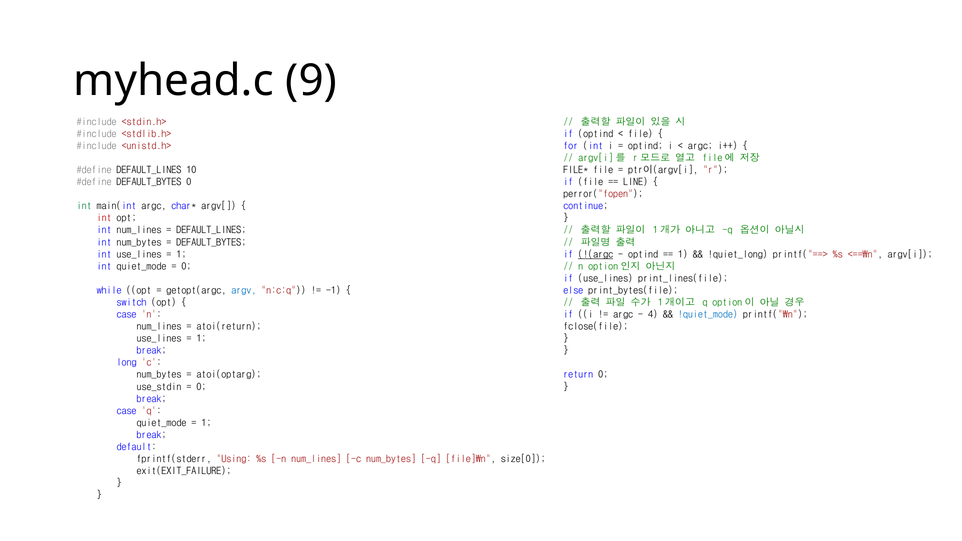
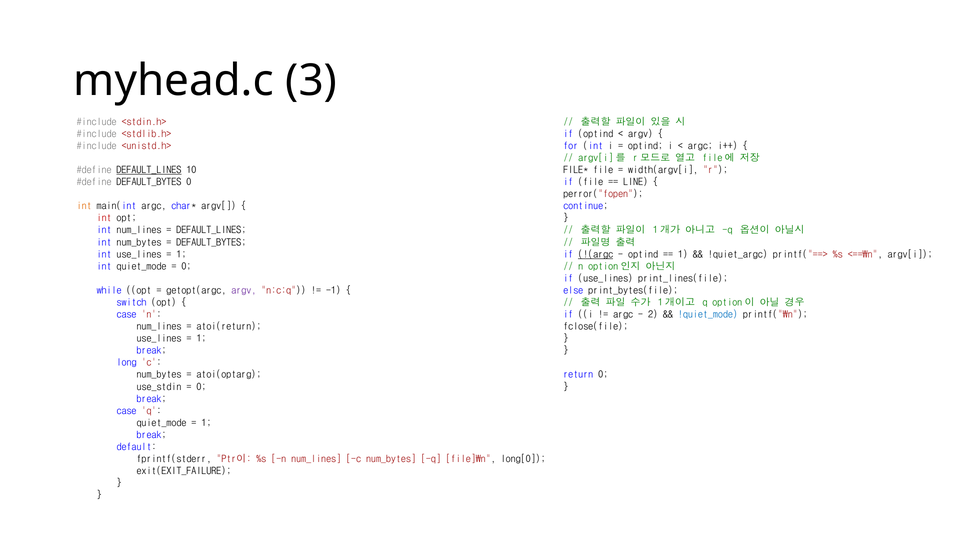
9: 9 -> 3 (311, 81)
file: file -> argv (641, 134)
DEFAULT_LINES underline: none -> present (149, 170)
ptr이(argv[i: ptr이(argv[i -> width(argv[i (663, 170)
int colour: green -> orange (84, 206)
!quiet_long: !quiet_long -> !quiet_argc (738, 254)
argv colour: blue -> purple (244, 290)
4: 4 -> 2 (653, 315)
Using: Using -> Ptr이 (234, 459)
size[0: size[0 -> long[0 (523, 459)
